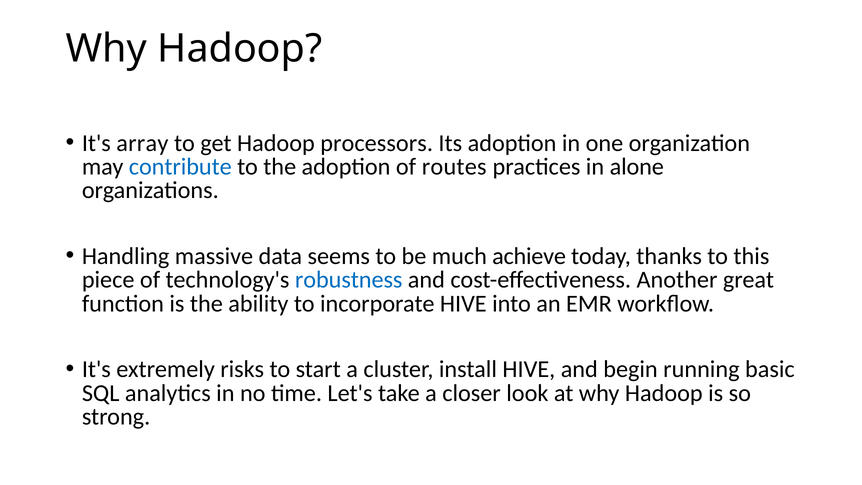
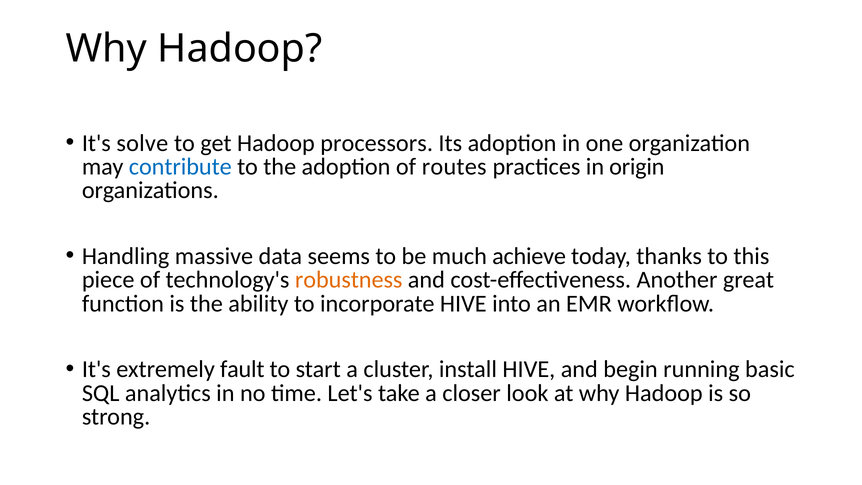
array: array -> solve (142, 143)
alone: alone -> origin (637, 167)
robustness colour: blue -> orange (349, 280)
risks: risks -> fault (242, 369)
